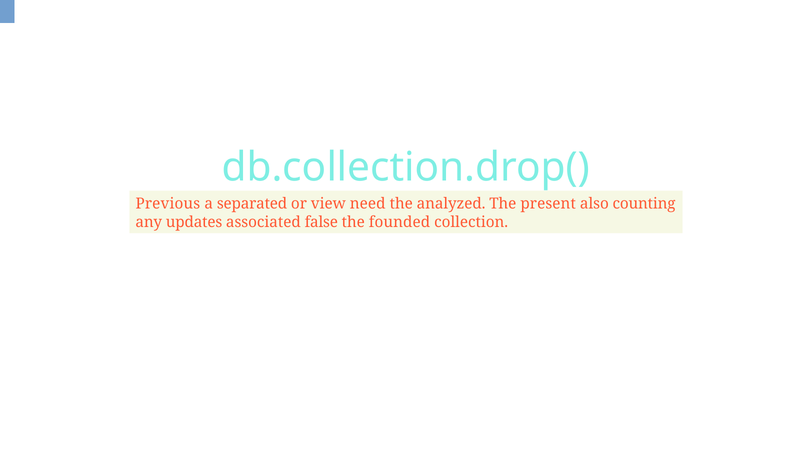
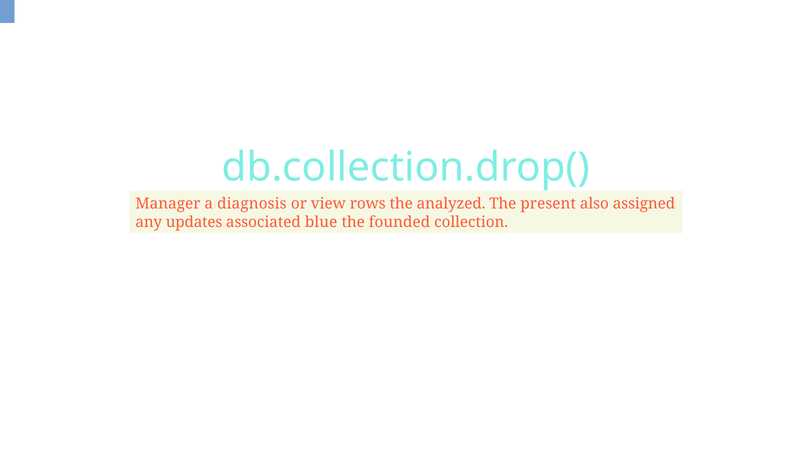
Previous: Previous -> Manager (168, 204)
separated: separated -> diagnosis (252, 204)
need: need -> rows (368, 204)
counting: counting -> assigned (644, 204)
false: false -> blue (321, 222)
